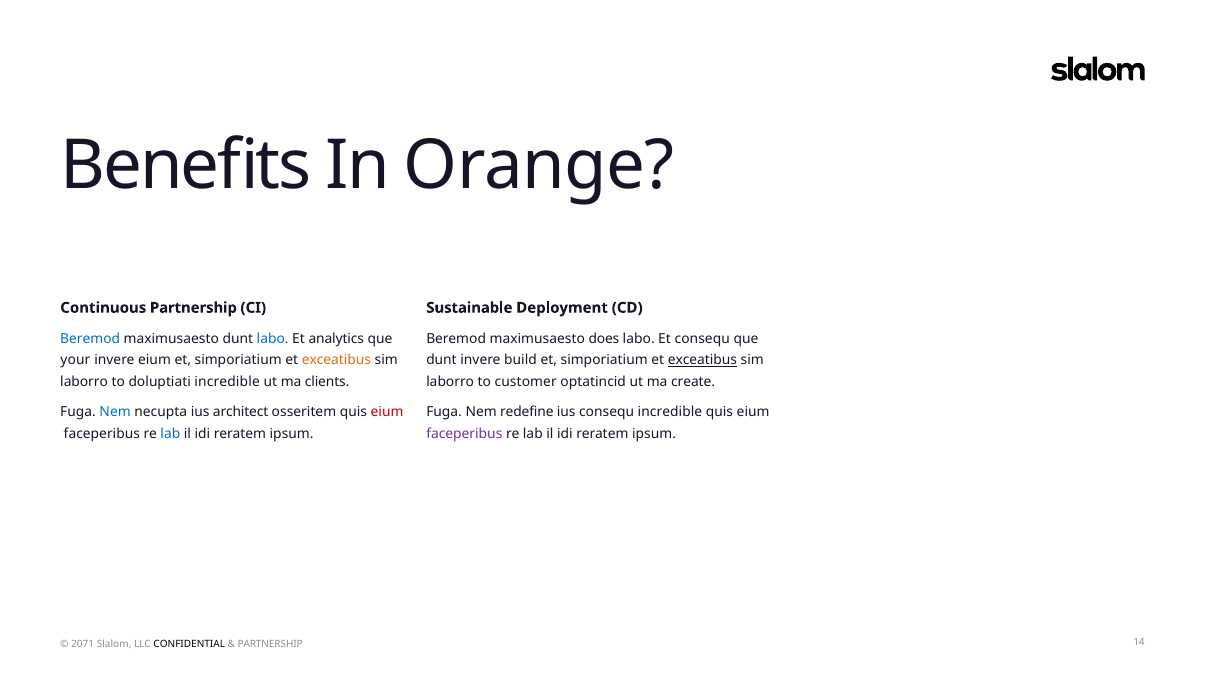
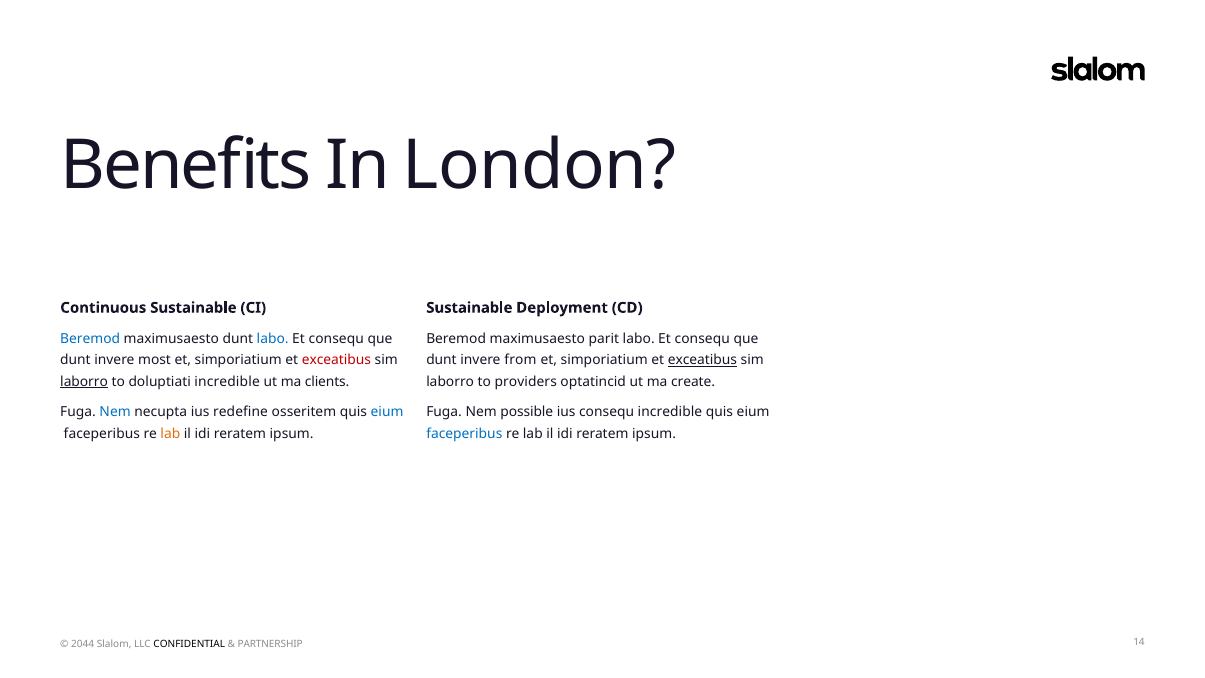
Orange: Orange -> London (539, 166)
Continuous Partnership: Partnership -> Sustainable (193, 308)
analytics: analytics -> consequ (336, 339)
does: does -> parit (604, 339)
your: your -> dunt (75, 360)
invere eium: eium -> most (155, 360)
exceatibus colour: orange -> red (336, 360)
build: build -> from (520, 360)
laborro underline: none -> present (84, 382)
customer: customer -> providers (526, 382)
architect: architect -> redefine (241, 412)
eium colour: red -> blue (387, 412)
redefine: redefine -> possible (527, 412)
lab colour: blue -> orange (170, 434)
faceperibus colour: purple -> blue (464, 434)
2071: 2071 -> 2044 (83, 644)
